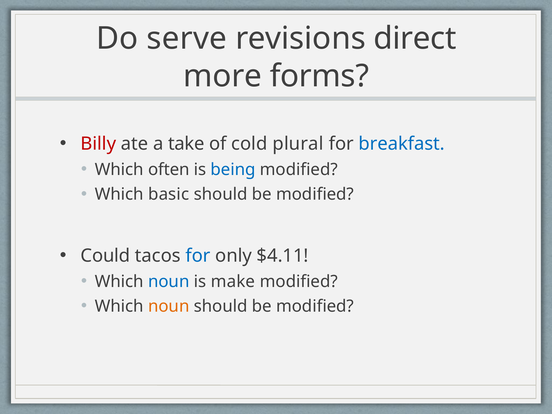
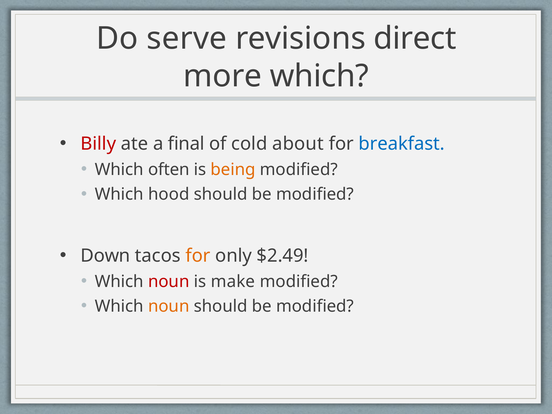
more forms: forms -> which (319, 76)
take: take -> final (186, 144)
plural: plural -> about (298, 144)
being colour: blue -> orange (233, 170)
basic: basic -> hood (169, 194)
Could: Could -> Down (105, 256)
for colour: blue -> orange (198, 256)
$4.11: $4.11 -> $2.49 (283, 256)
noun colour: blue -> red (169, 281)
